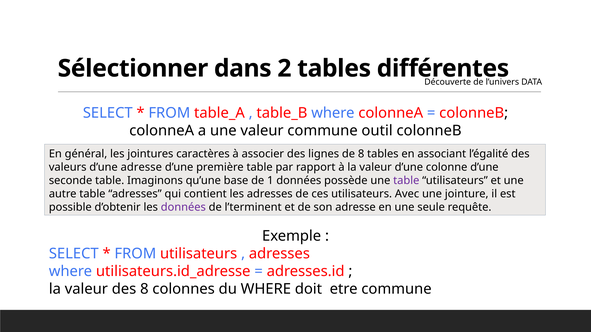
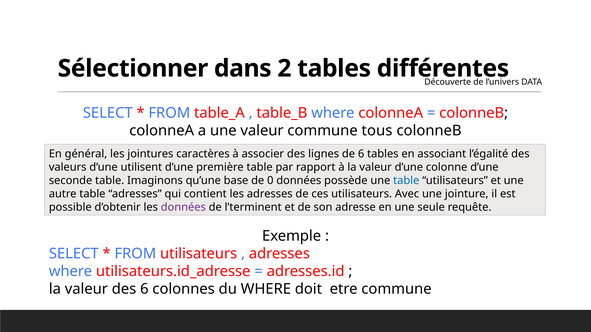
outil: outil -> tous (377, 131)
de 8: 8 -> 6 (361, 154)
d’une adresse: adresse -> utilisent (141, 167)
1: 1 -> 0 (270, 181)
table colour: purple -> blue (406, 181)
des 8: 8 -> 6 (144, 289)
